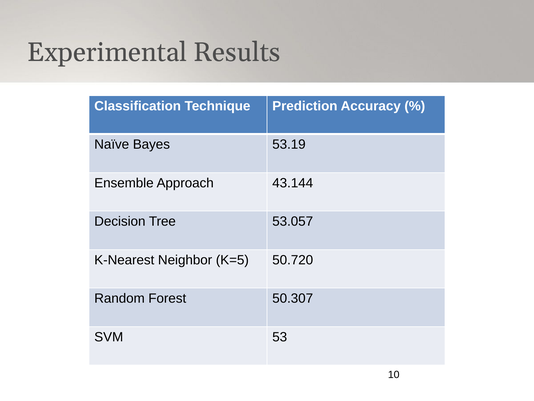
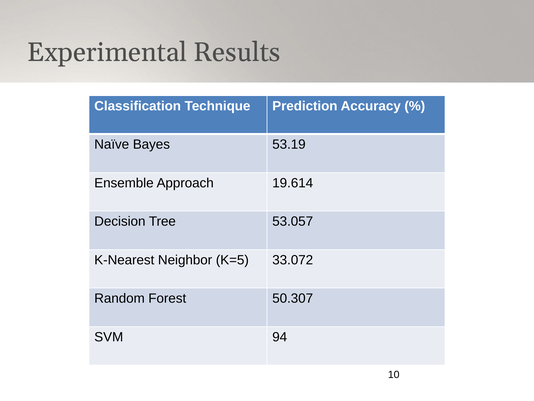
43.144: 43.144 -> 19.614 (293, 183)
50.720: 50.720 -> 33.072 (293, 260)
53: 53 -> 94 (280, 337)
